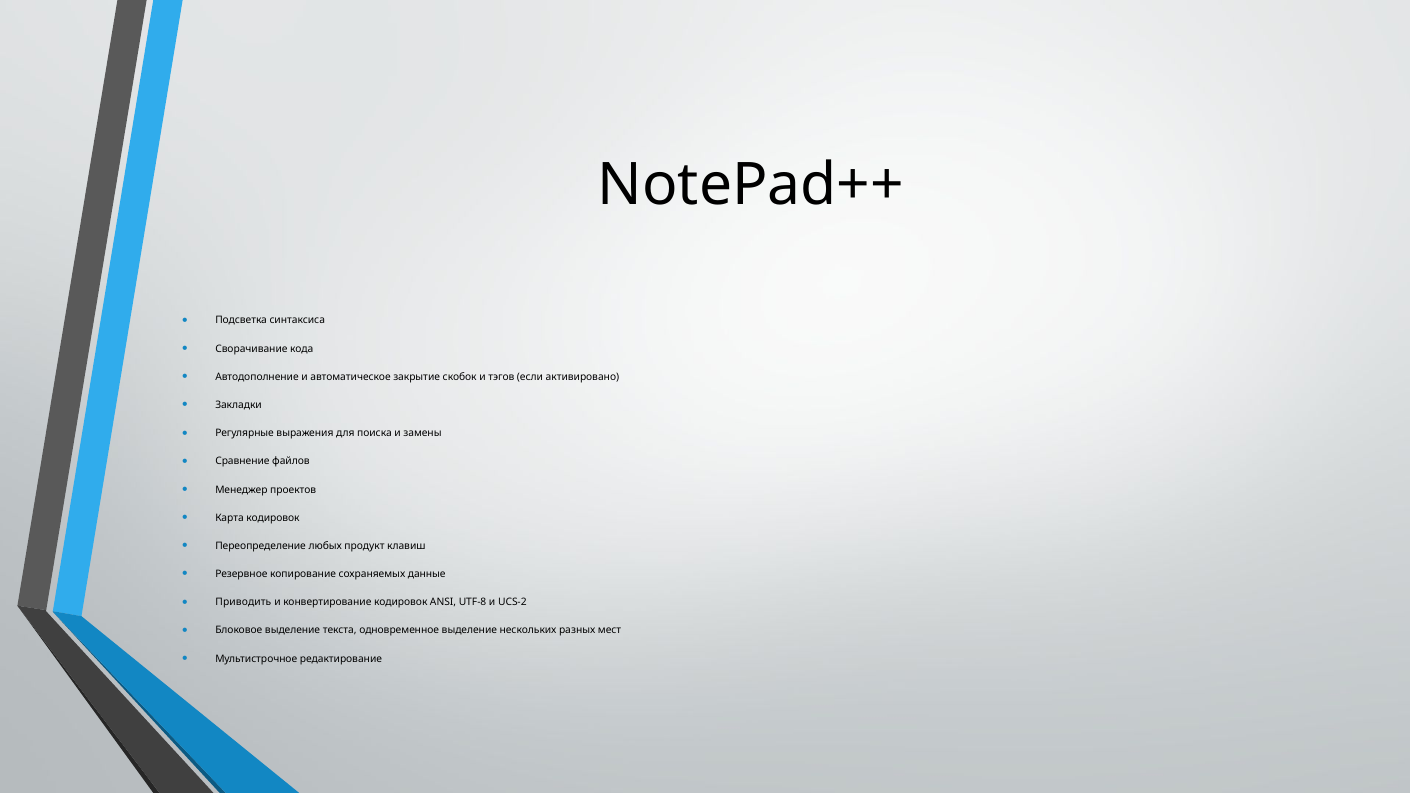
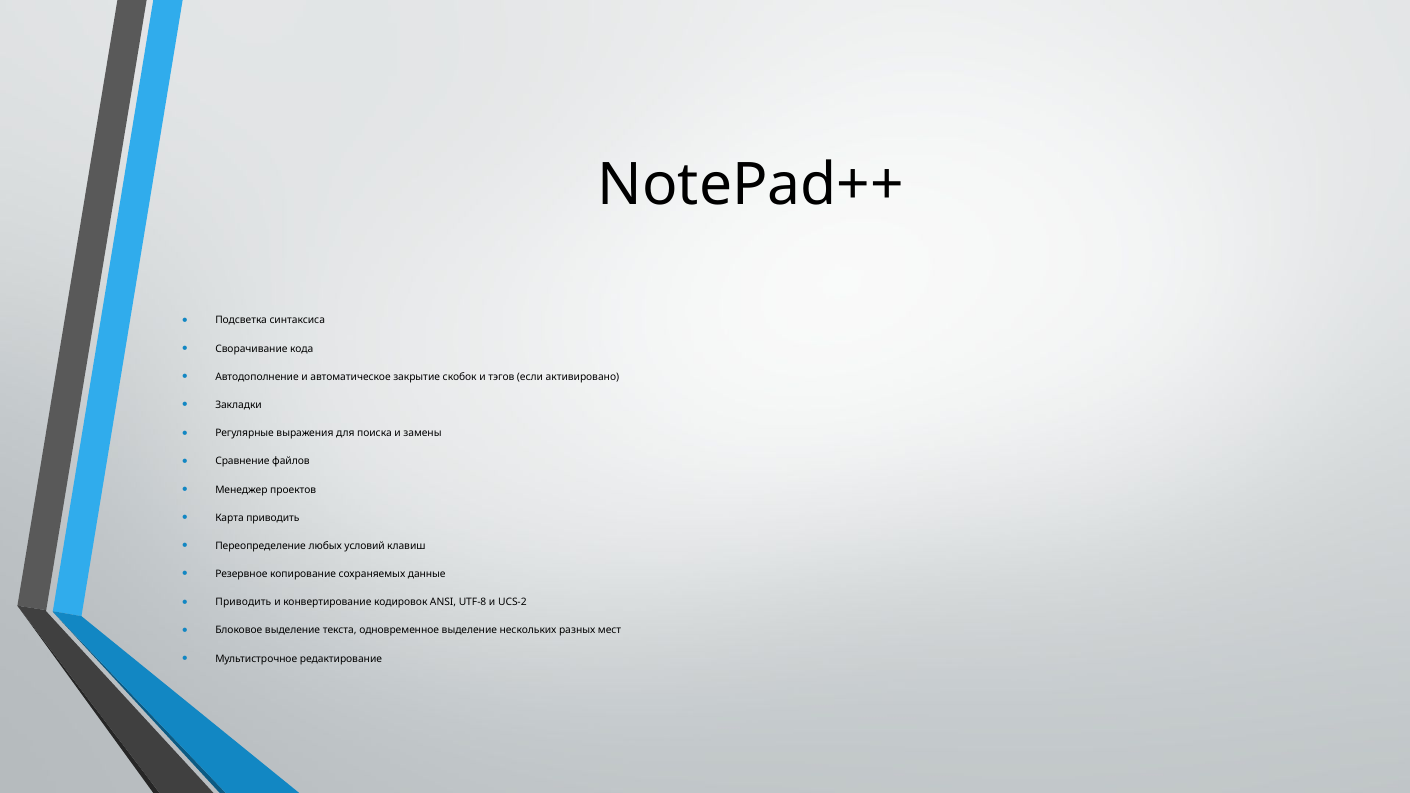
Карта кодировок: кодировок -> приводить (273, 518)
продукт: продукт -> условий (365, 546)
